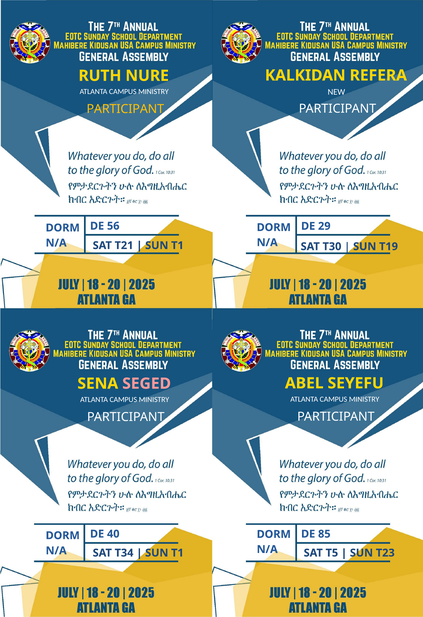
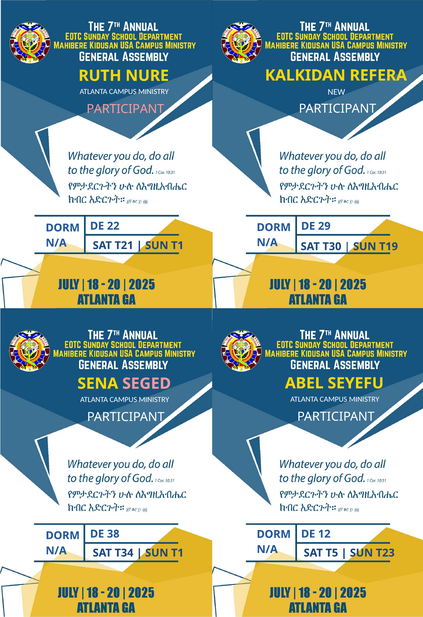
PARTICIPANT colour: yellow -> pink (125, 109)
56: 56 -> 22 (113, 226)
40: 40 -> 38 (113, 534)
85: 85 -> 12 (324, 535)
